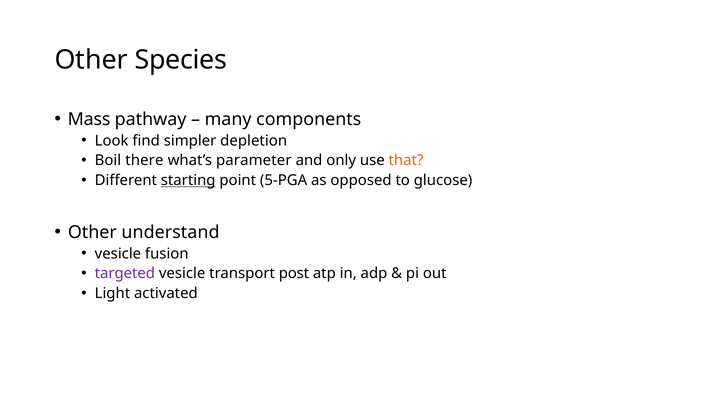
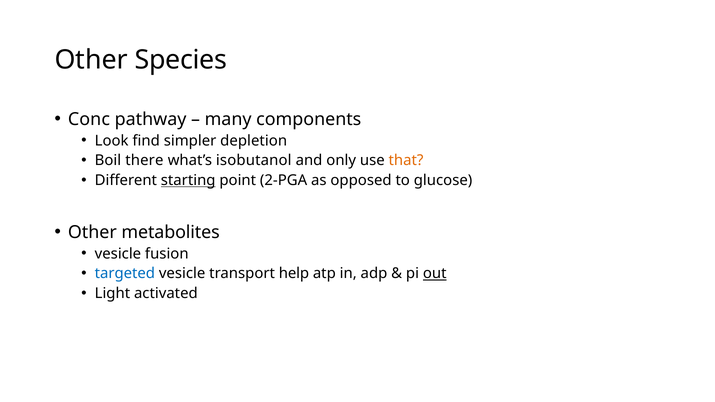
Mass: Mass -> Conc (89, 119)
parameter: parameter -> isobutanol (254, 161)
5-PGA: 5-PGA -> 2-PGA (284, 180)
understand: understand -> metabolites (171, 232)
targeted colour: purple -> blue (125, 274)
post: post -> help (294, 274)
out underline: none -> present (435, 274)
